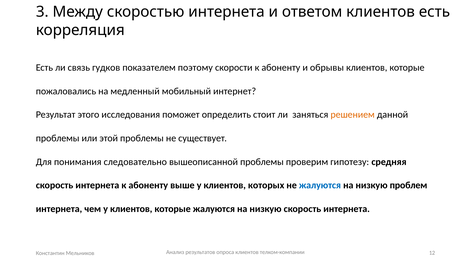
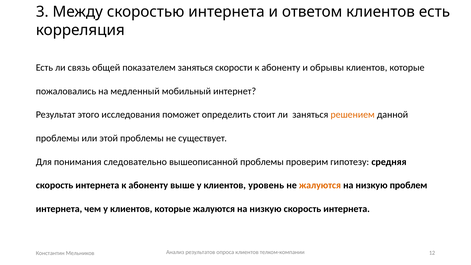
гудков: гудков -> общей (106, 68)
показателем поэтому: поэтому -> заняться (195, 68)
которых: которых -> уровень (266, 185)
жалуются colour: blue -> orange (320, 185)
